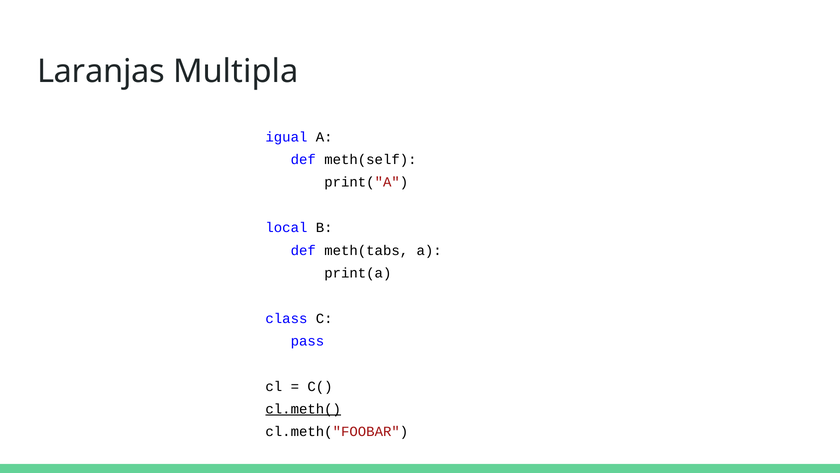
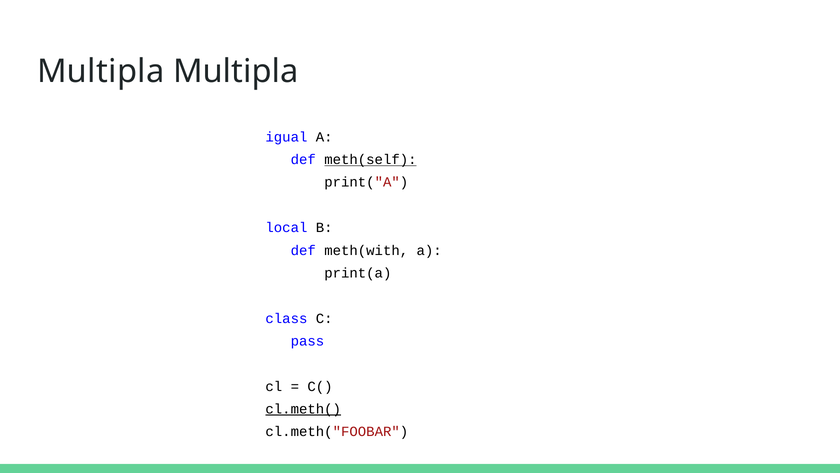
Laranjas: Laranjas -> Multipla (101, 71)
meth(self underline: none -> present (370, 160)
meth(tabs: meth(tabs -> meth(with (366, 250)
